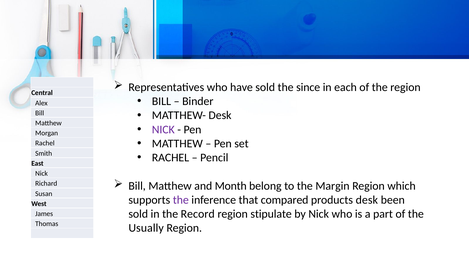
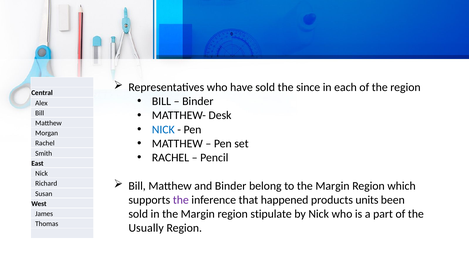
NICK colour: purple -> blue (163, 129)
and Month: Month -> Binder (231, 186)
compared: compared -> happened (285, 200)
products desk: desk -> units (367, 200)
in the Record: Record -> Margin (198, 214)
